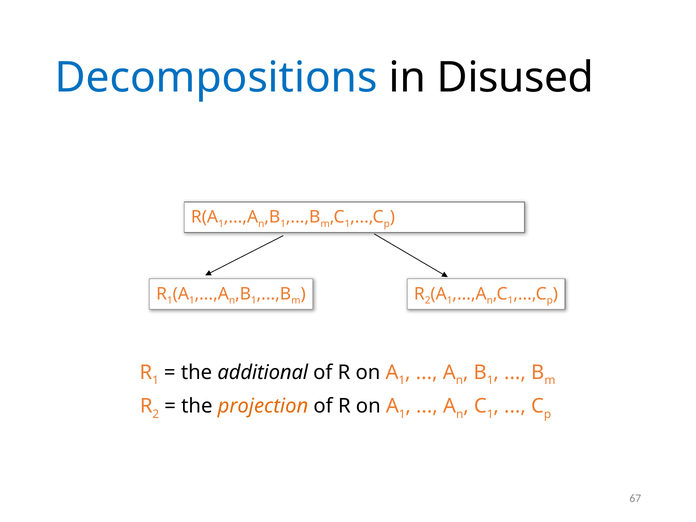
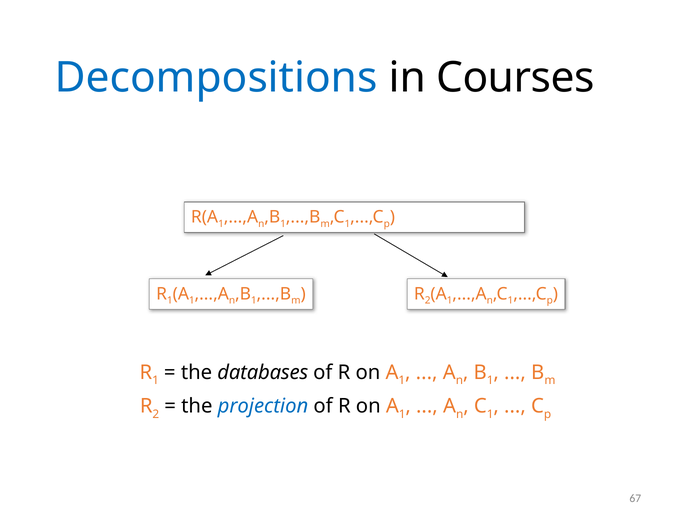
Disused: Disused -> Courses (515, 78)
additional: additional -> databases (263, 373)
projection colour: orange -> blue (263, 406)
